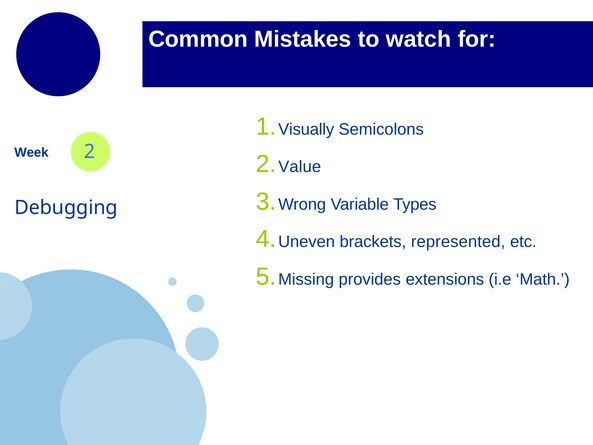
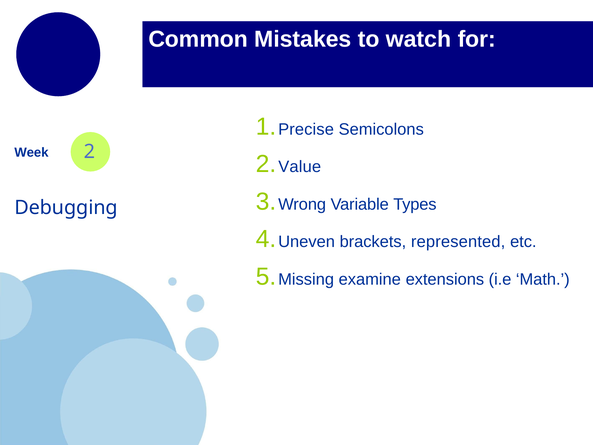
Visually: Visually -> Precise (306, 129)
provides: provides -> examine (370, 279)
